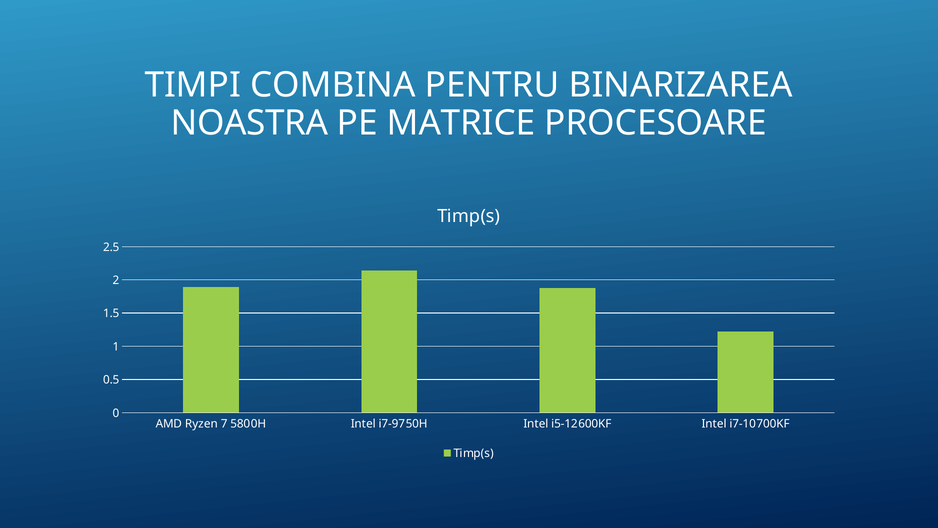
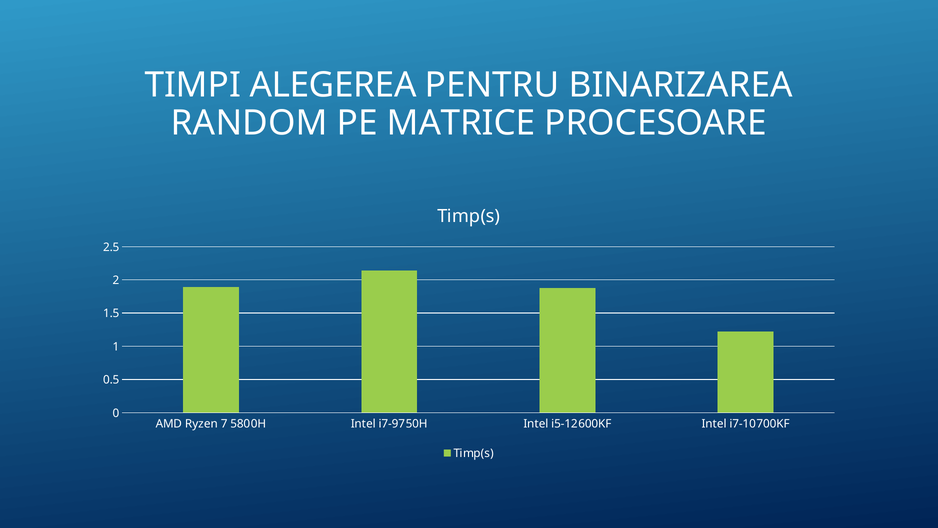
COMBINA: COMBINA -> ALEGEREA (333, 85)
NOASTRA: NOASTRA -> RANDOM (249, 123)
